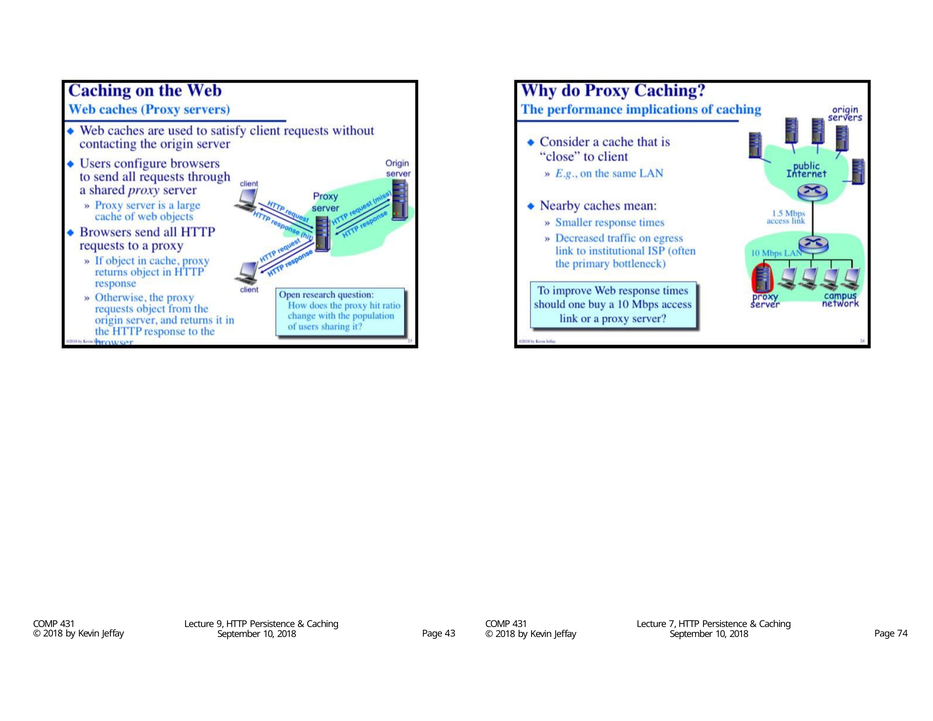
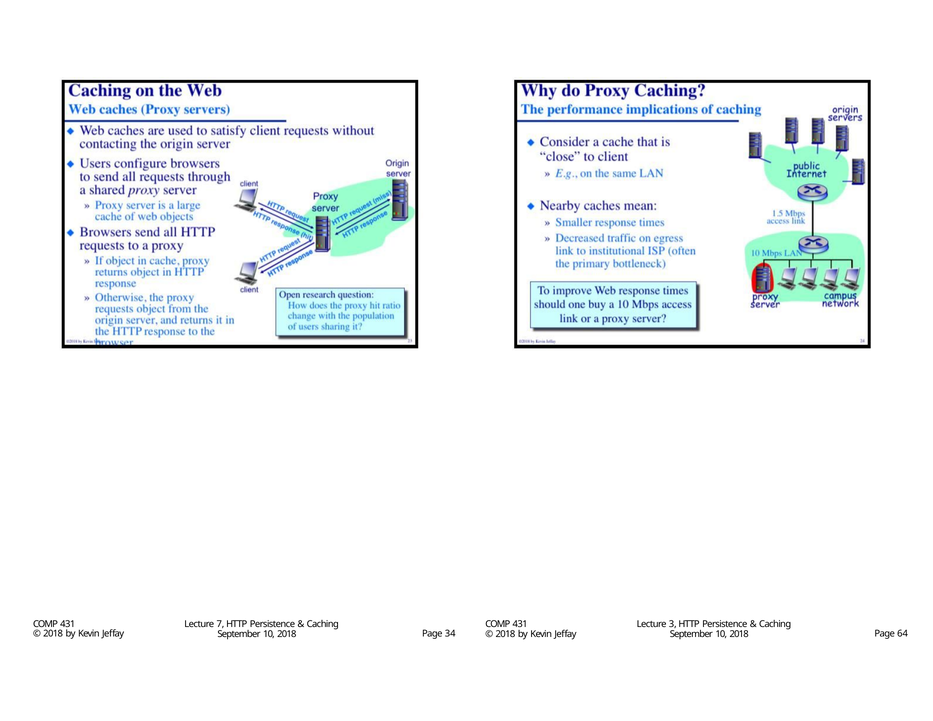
9: 9 -> 7 (220, 624)
7: 7 -> 3 (673, 624)
43: 43 -> 34 (450, 634)
74: 74 -> 64 (903, 634)
